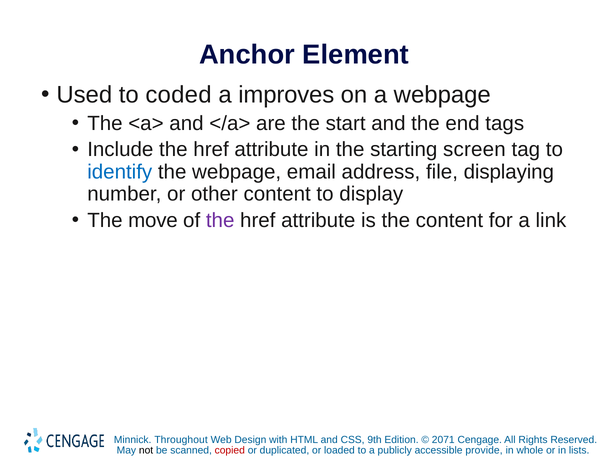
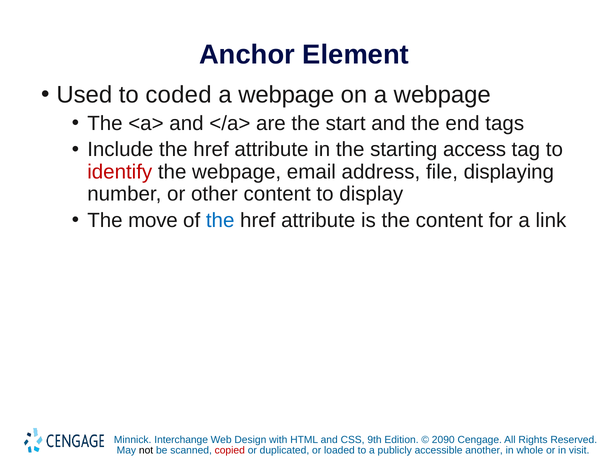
improves: improves -> webpage (286, 95)
screen: screen -> access (475, 150)
identify colour: blue -> red (120, 172)
the colour: purple -> blue (220, 220)
Throughout: Throughout -> Interchange (181, 440)
2071: 2071 -> 2090 (443, 440)
provide: provide -> another (484, 450)
lists: lists -> visit (579, 450)
